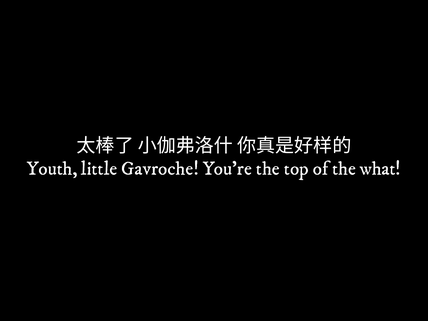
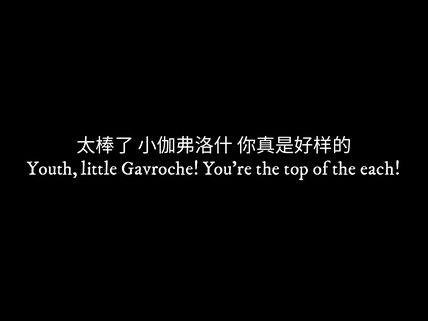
what: what -> each (380, 169)
